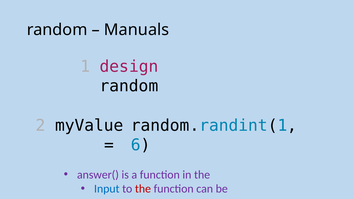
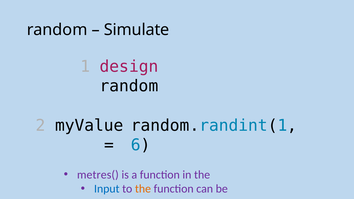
Manuals: Manuals -> Simulate (137, 30)
answer(: answer( -> metres( (98, 175)
the colour: red -> orange (143, 189)
